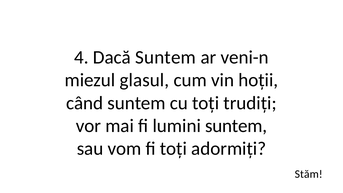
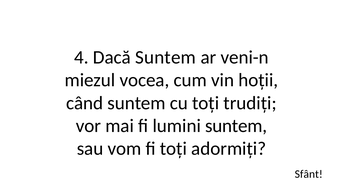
glasul: glasul -> vocea (144, 80)
Stăm: Stăm -> Sfânt (309, 174)
